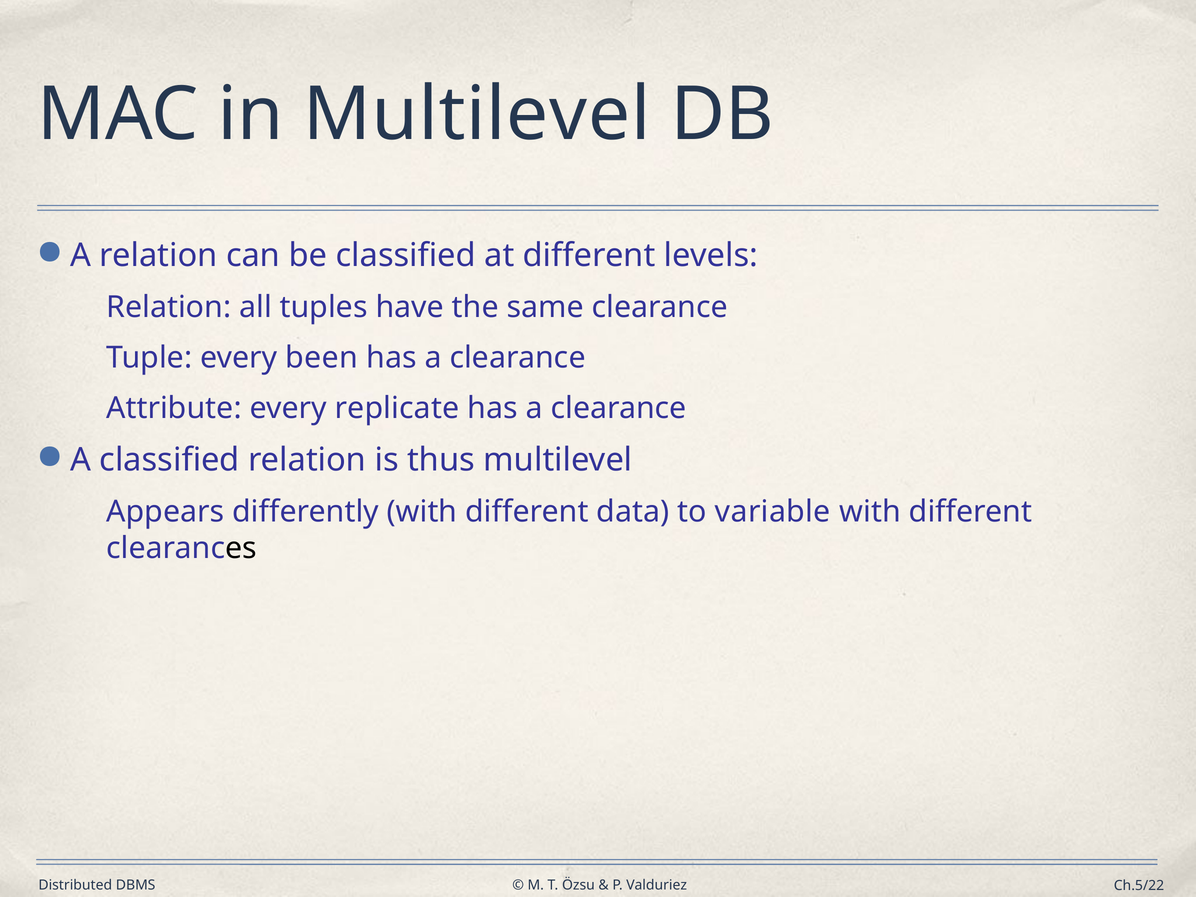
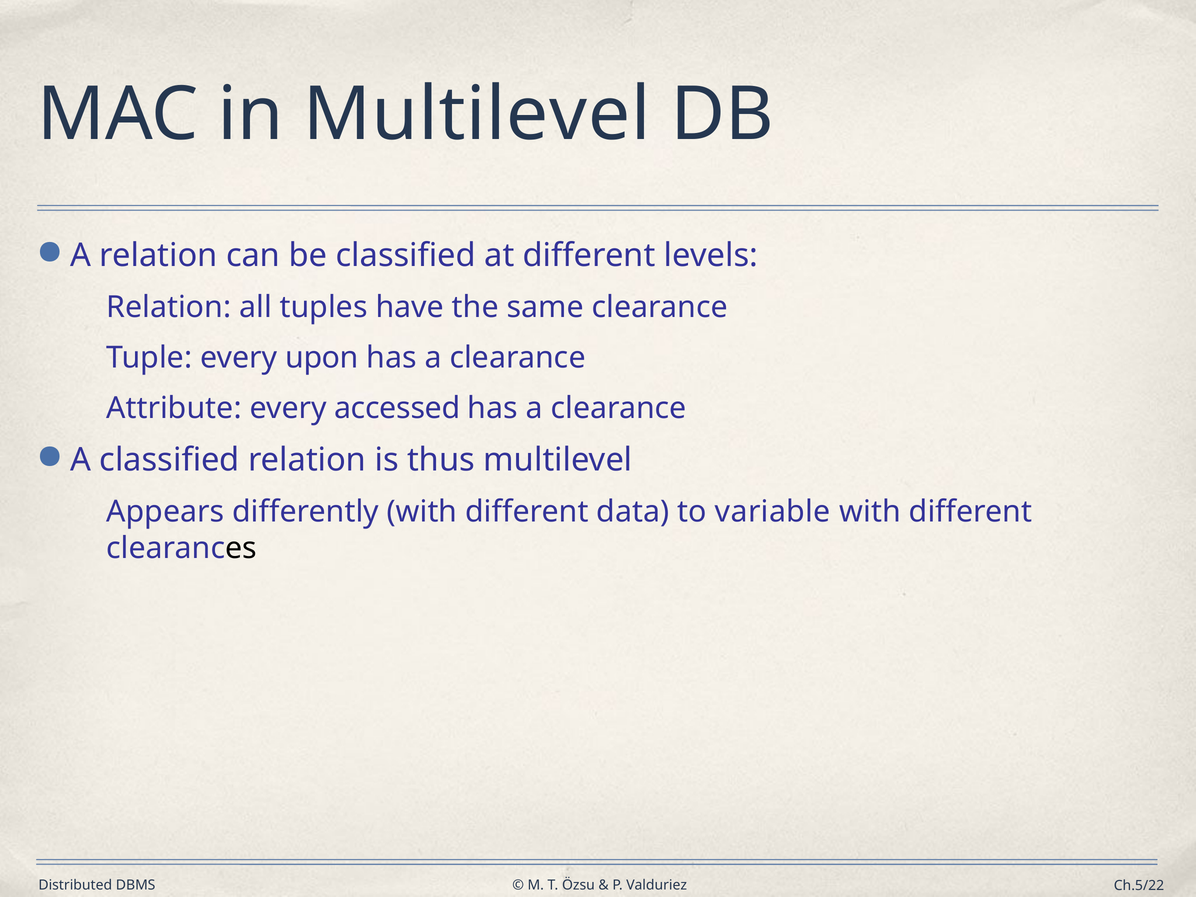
been: been -> upon (322, 358)
replicate: replicate -> accessed (397, 408)
